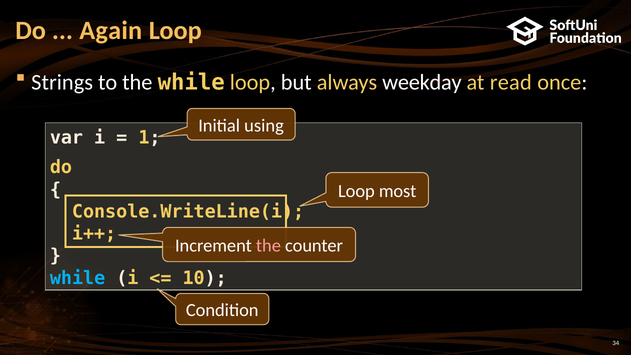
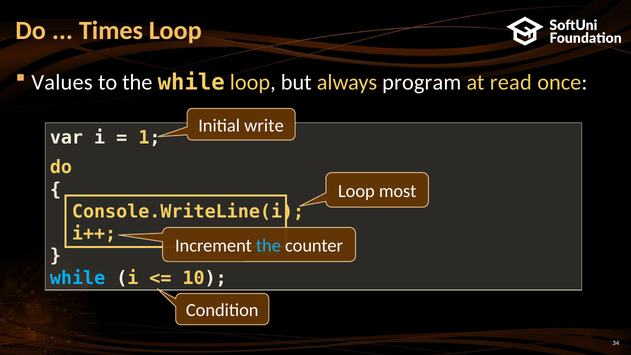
Again: Again -> Times (111, 31)
Strings: Strings -> Values (62, 82)
weekday: weekday -> program (422, 82)
using: using -> write (264, 126)
the colour: pink -> light blue (268, 246)
